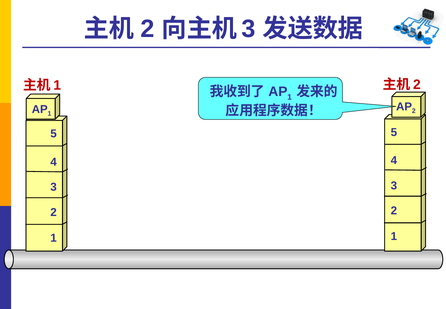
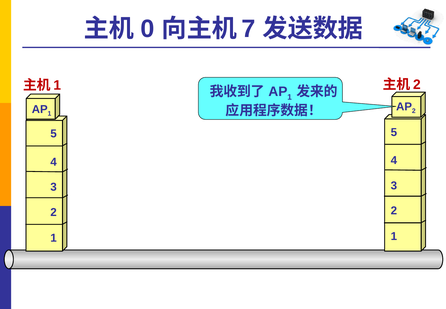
2: 2 -> 0 (148, 29)
3: 3 -> 7 (248, 29)
